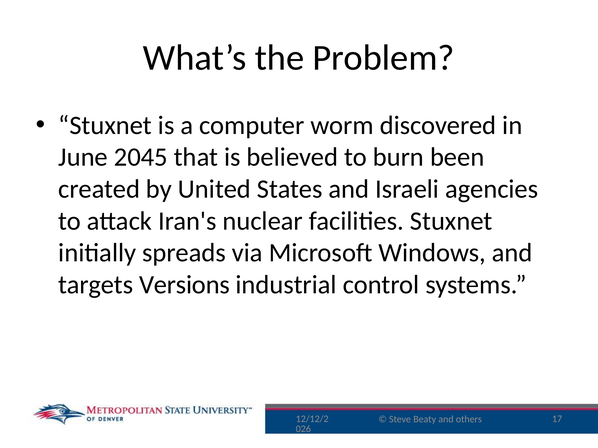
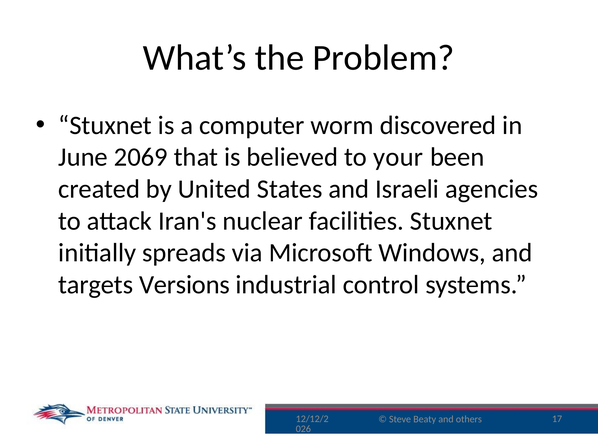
2045: 2045 -> 2069 (141, 157)
burn: burn -> your (398, 157)
